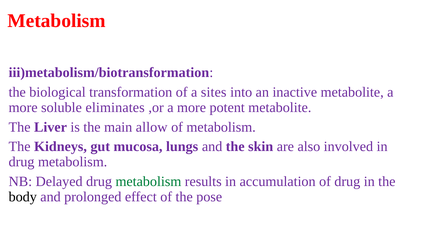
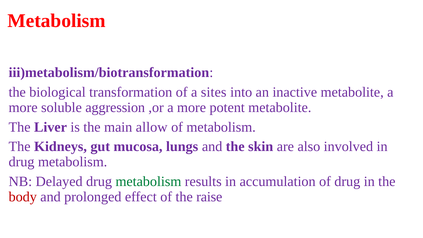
eliminates: eliminates -> aggression (115, 107)
body colour: black -> red (23, 197)
pose: pose -> raise (209, 197)
